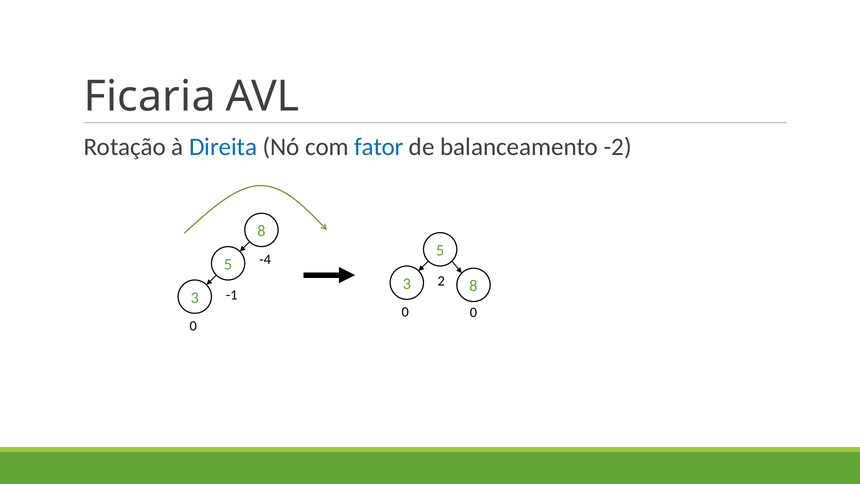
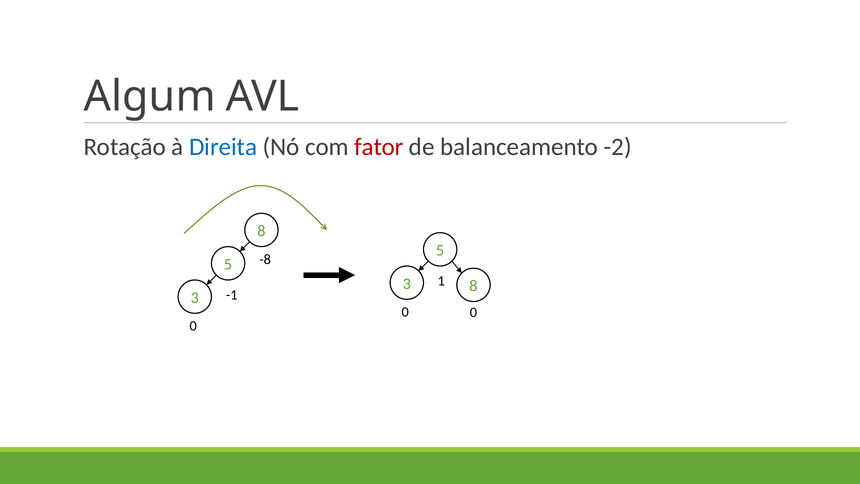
Ficaria: Ficaria -> Algum (150, 96)
fator colour: blue -> red (379, 147)
-4: -4 -> -8 (265, 259)
2: 2 -> 1 (441, 281)
